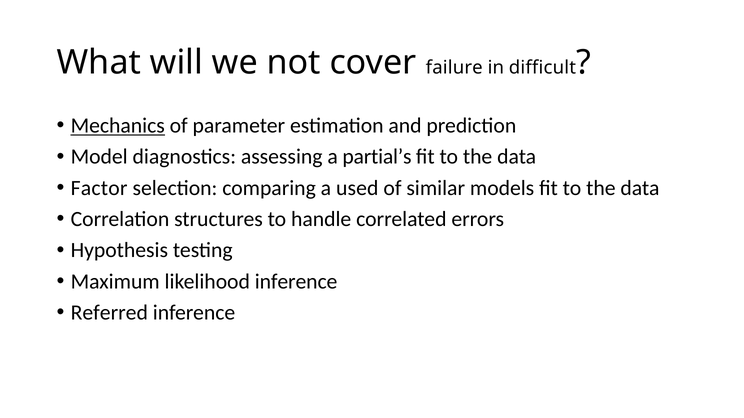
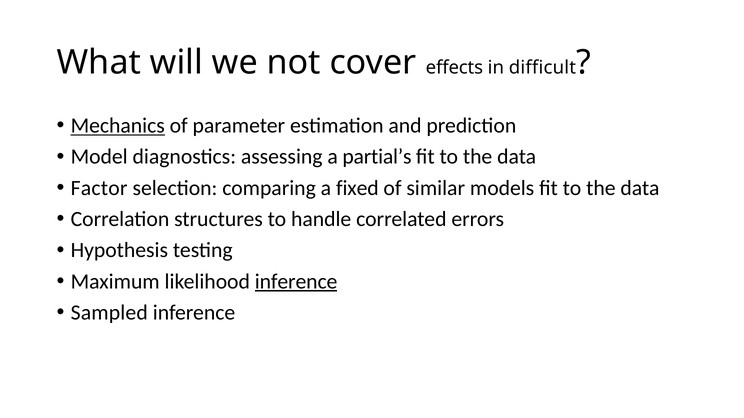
failure: failure -> effects (454, 68)
used: used -> fixed (357, 188)
inference underline: none -> present (296, 282)
Referred: Referred -> Sampled (109, 313)
